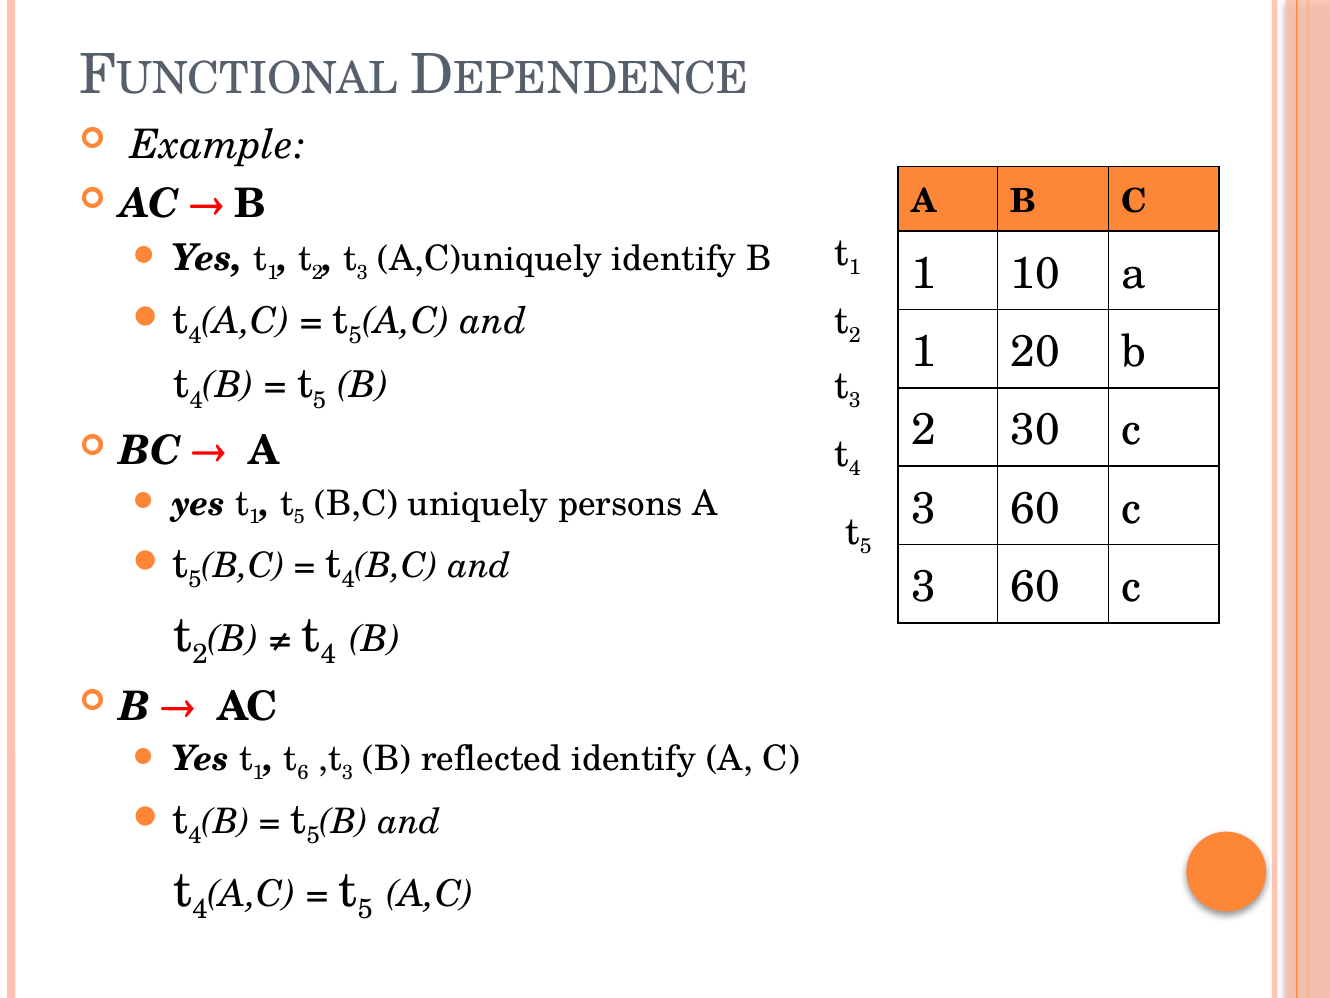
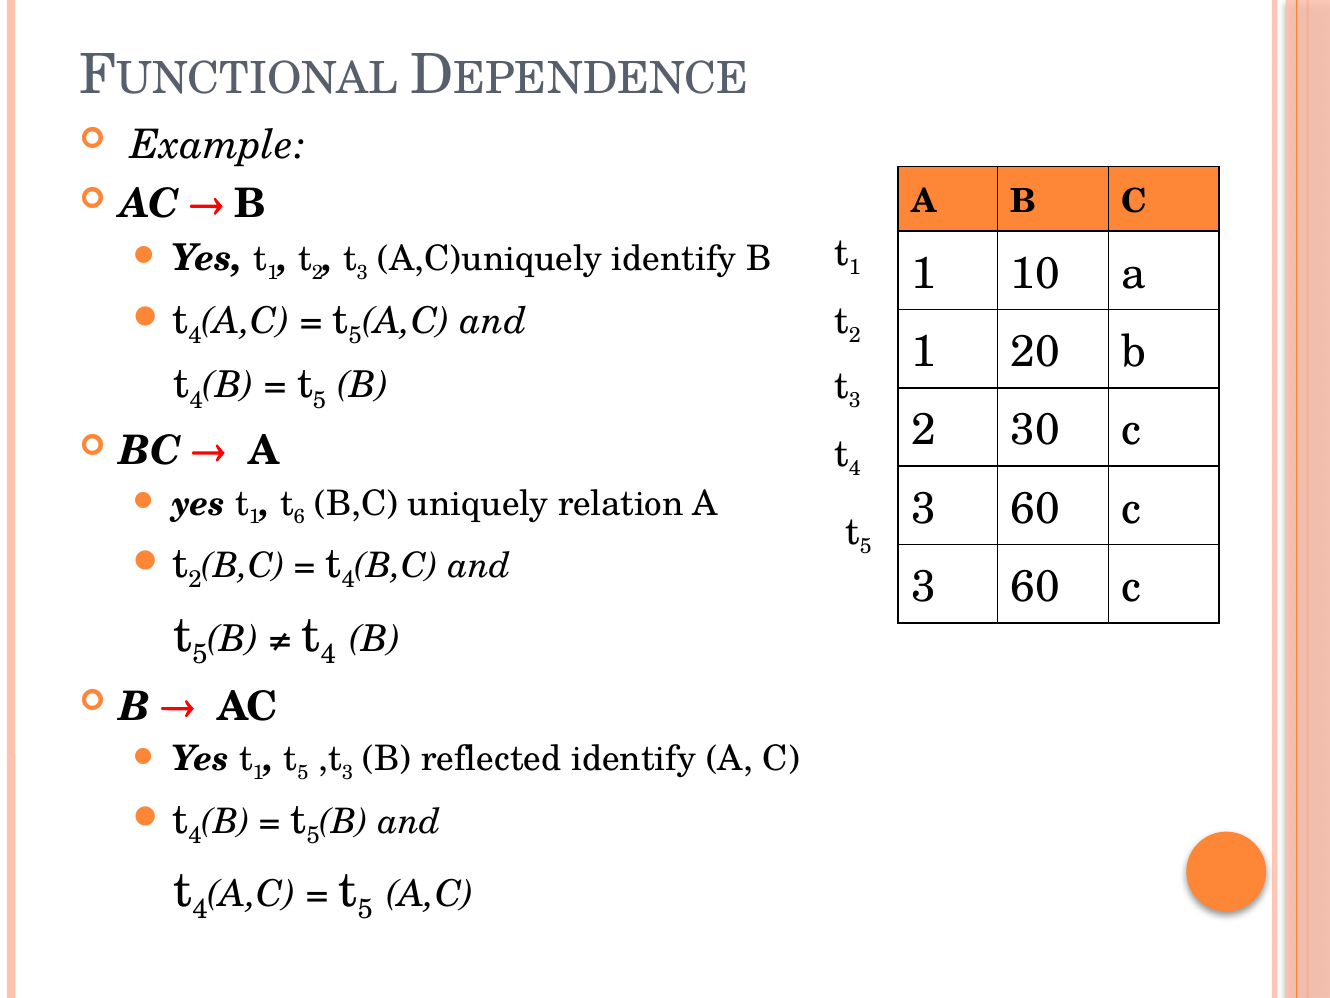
5: 5 -> 6 (299, 517)
persons: persons -> relation (621, 503)
5: 5 -> 2 (195, 580)
2: 2 -> 5 (200, 654)
6: 6 -> 5 (303, 773)
